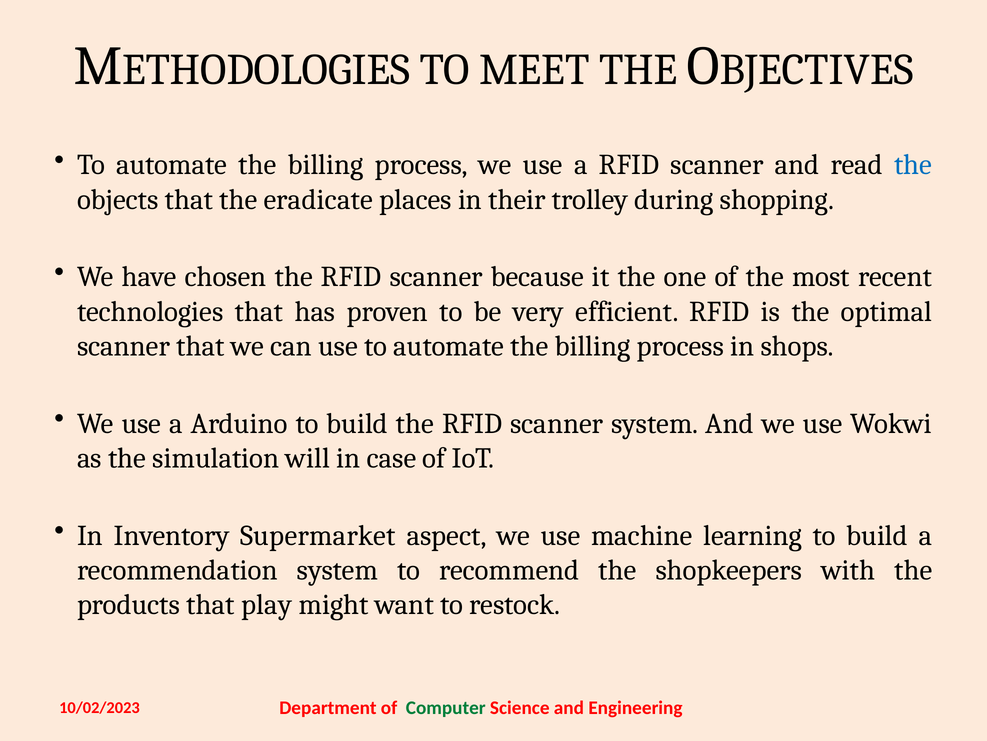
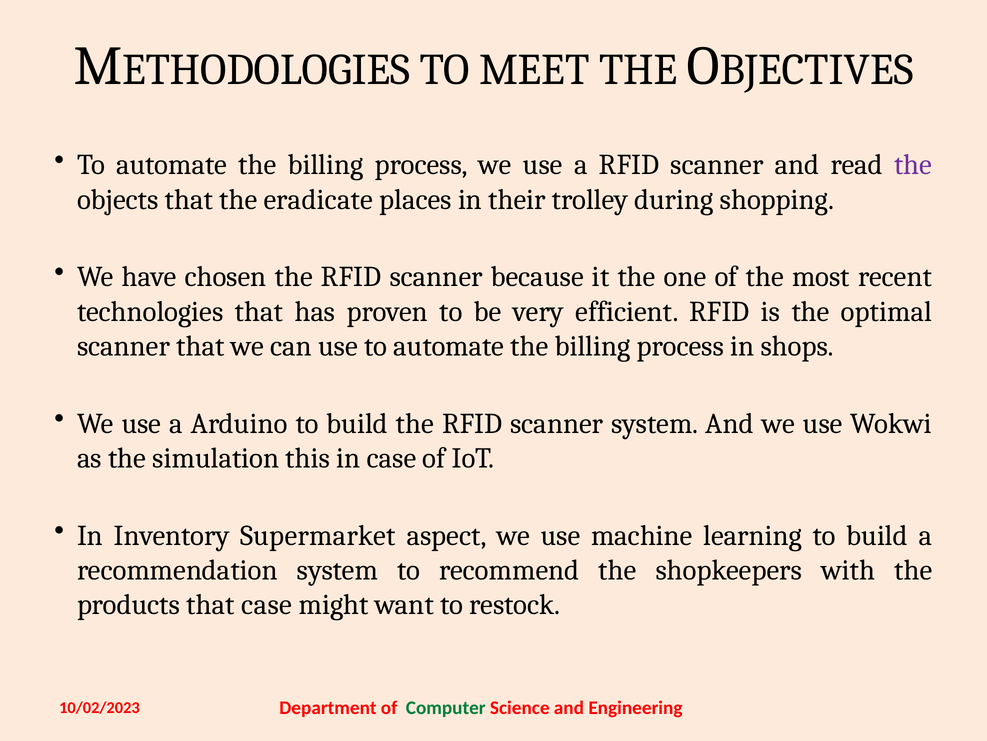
the colour: blue -> purple (913, 165)
will: will -> this (308, 458)
that play: play -> case (267, 604)
